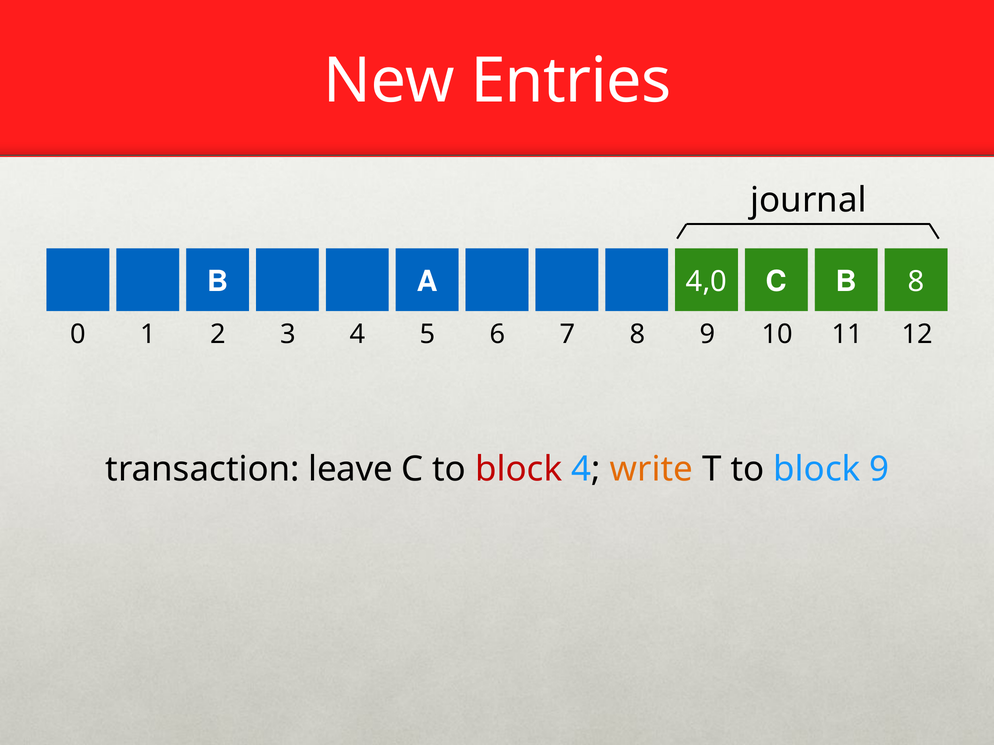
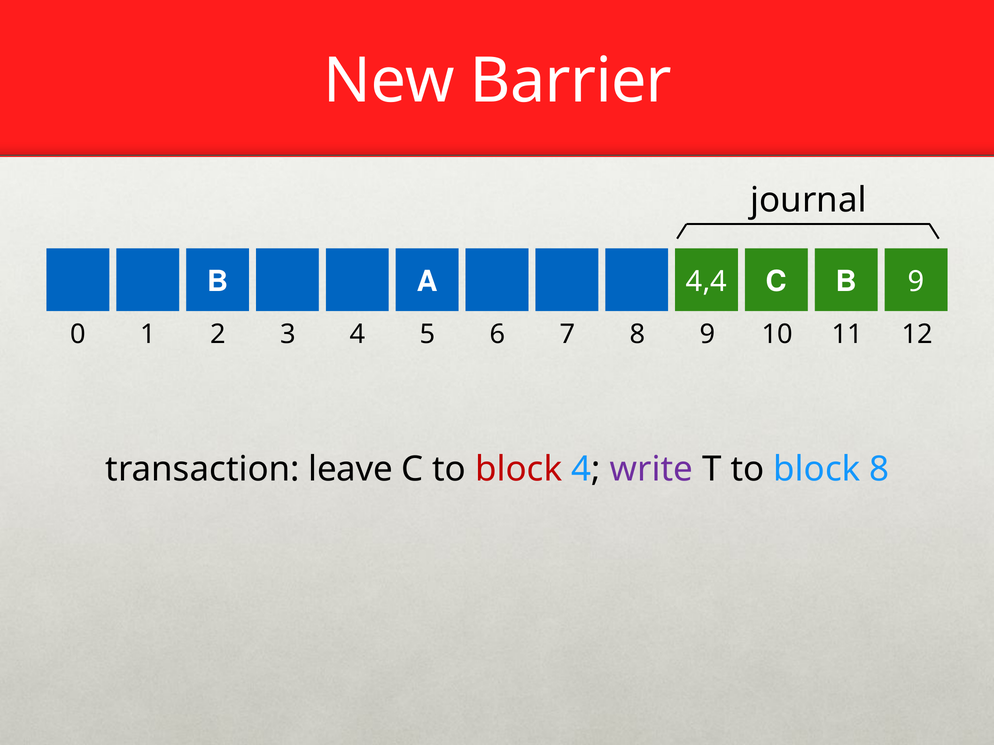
Entries: Entries -> Barrier (571, 81)
4,0: 4,0 -> 4,4 (707, 282)
B 8: 8 -> 9 (916, 282)
write colour: orange -> purple (651, 470)
block 9: 9 -> 8 (879, 470)
